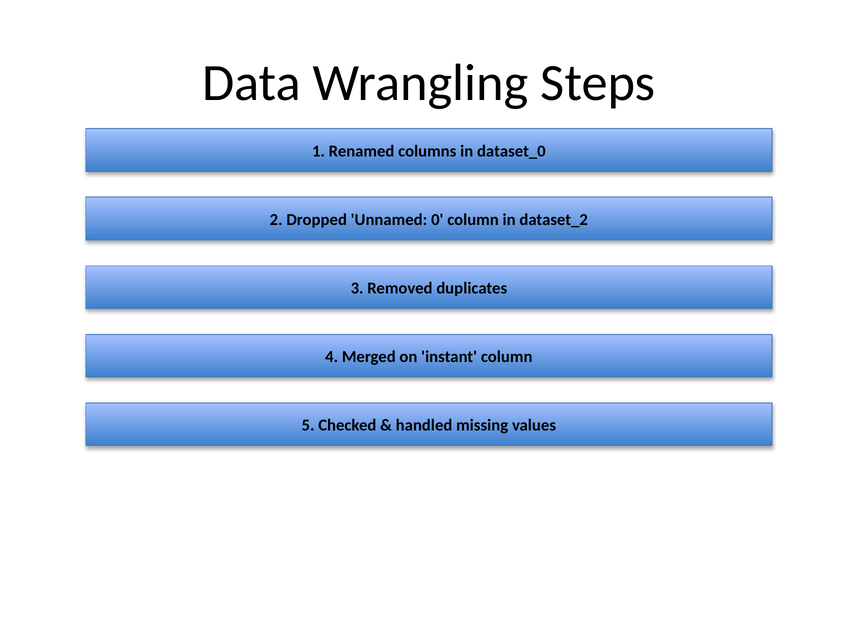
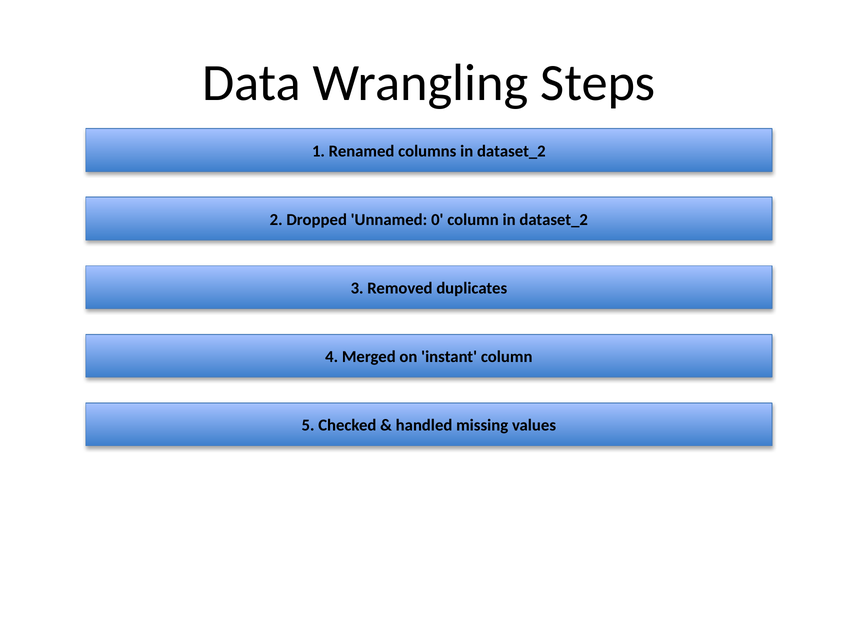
columns in dataset_0: dataset_0 -> dataset_2 (511, 151)
